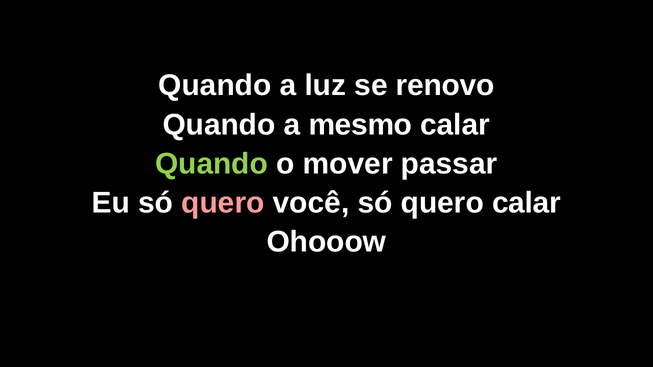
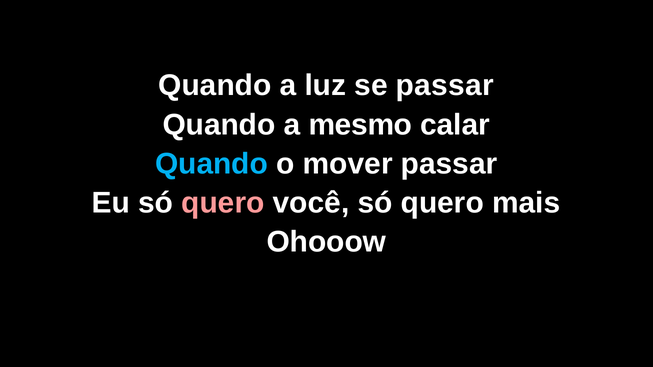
se renovo: renovo -> passar (445, 86)
Quando colour: light green -> light blue (212, 164)
quero calar: calar -> mais (526, 203)
